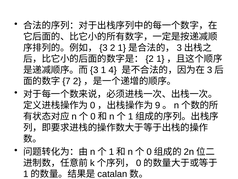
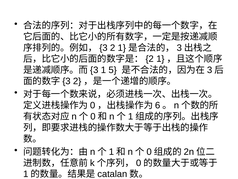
4: 4 -> 5 (113, 70)
7: 7 -> 3 (67, 81)
9: 9 -> 6 (158, 105)
